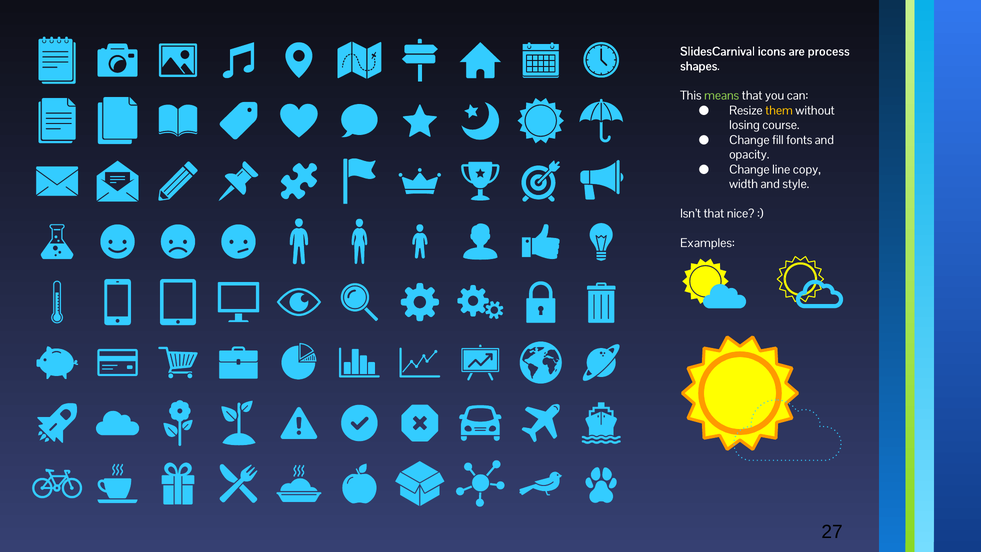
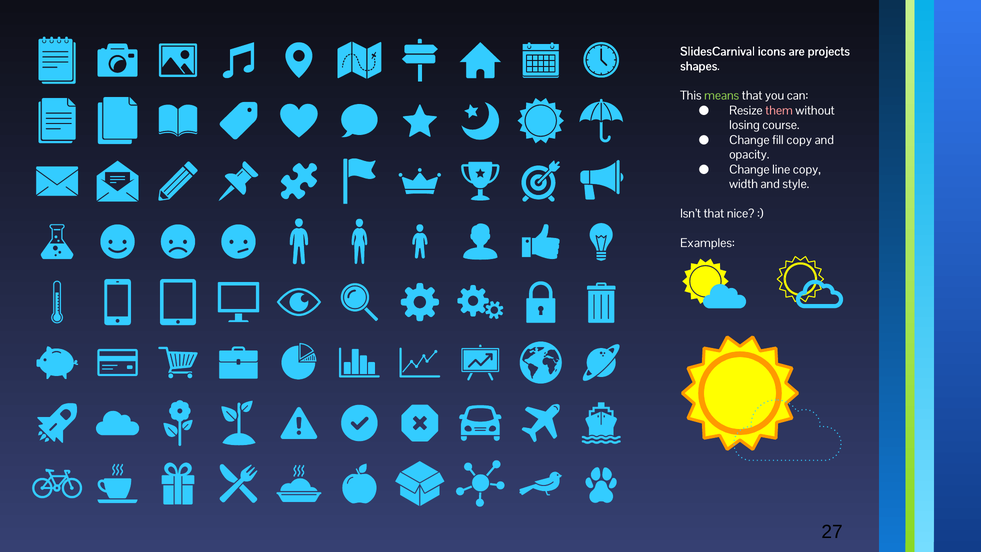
process: process -> projects (829, 51)
them colour: yellow -> pink (779, 111)
fill fonts: fonts -> copy (799, 140)
